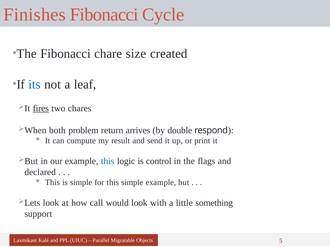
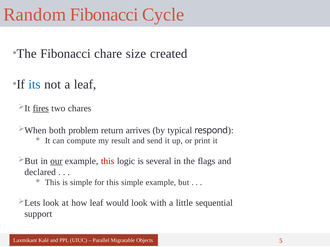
Finishes: Finishes -> Random (35, 15)
double: double -> typical (180, 130)
our underline: none -> present (56, 161)
this colour: blue -> red (108, 161)
control: control -> several (159, 161)
how call: call -> leaf (97, 203)
something: something -> sequential (214, 203)
